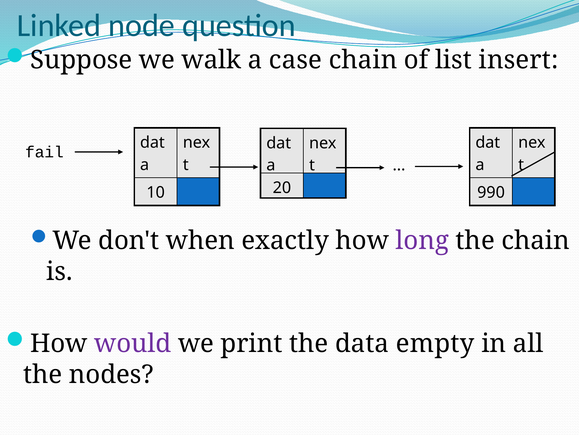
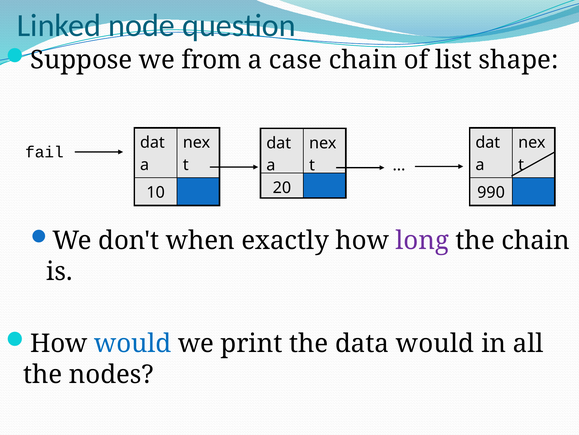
walk: walk -> from (211, 60)
insert: insert -> shape (519, 60)
would colour: purple -> blue (133, 343)
data empty: empty -> would (435, 343)
